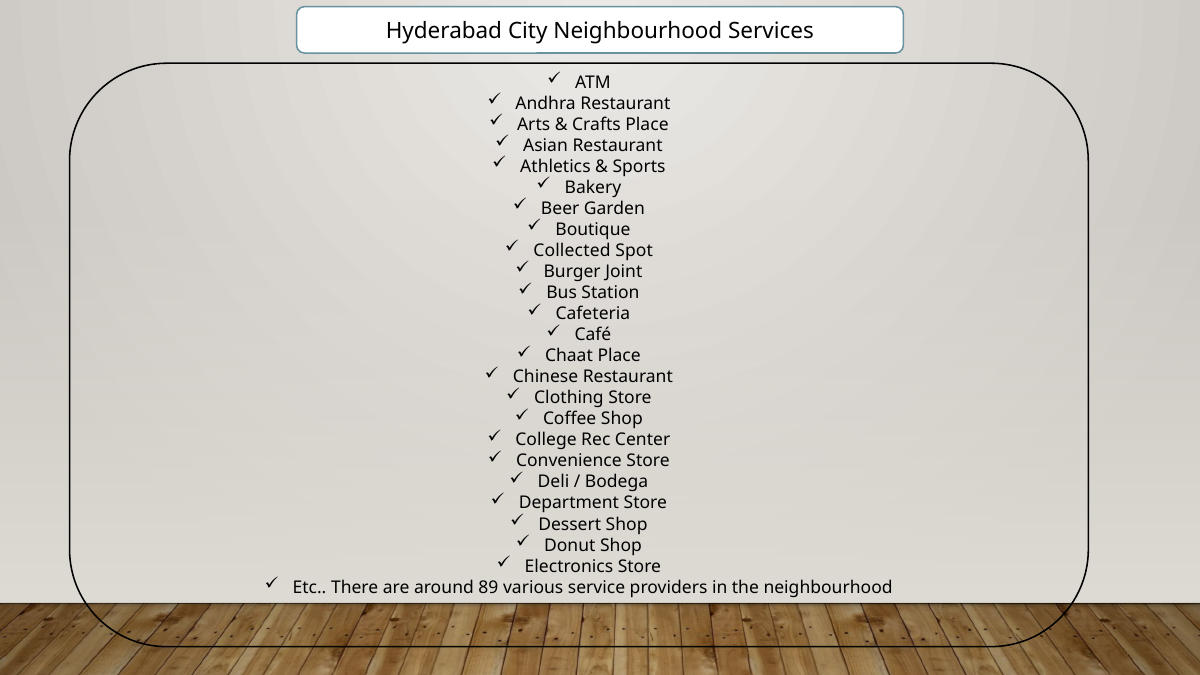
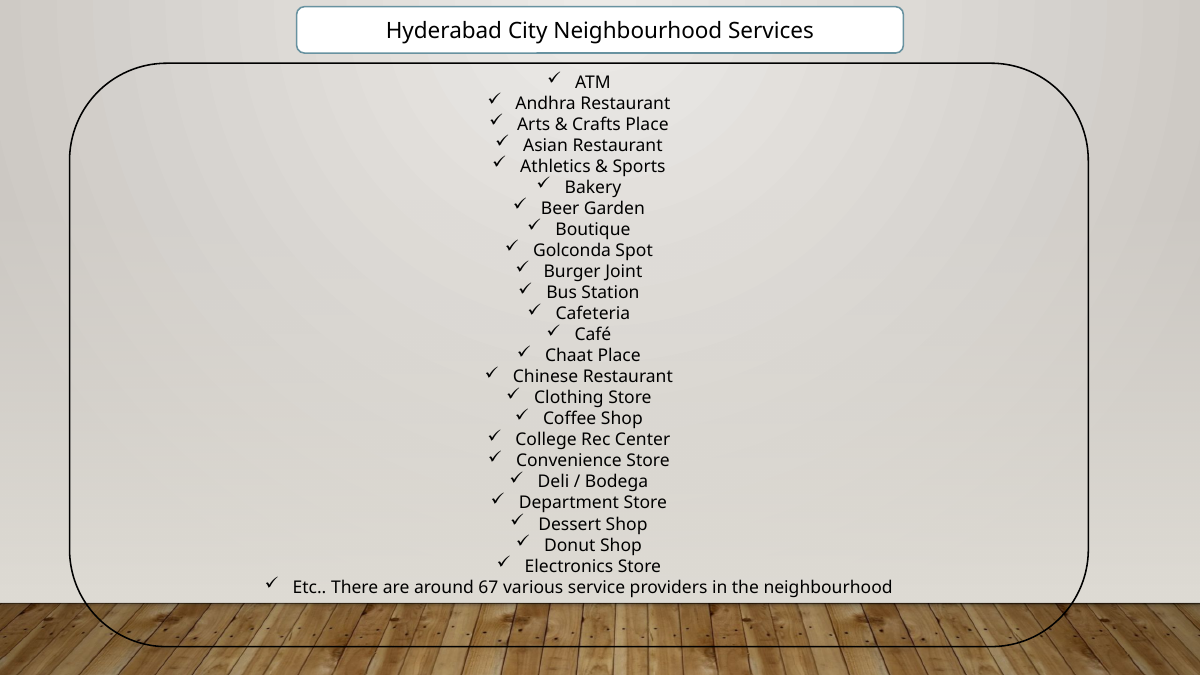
Collected: Collected -> Golconda (572, 251)
89: 89 -> 67 (488, 587)
